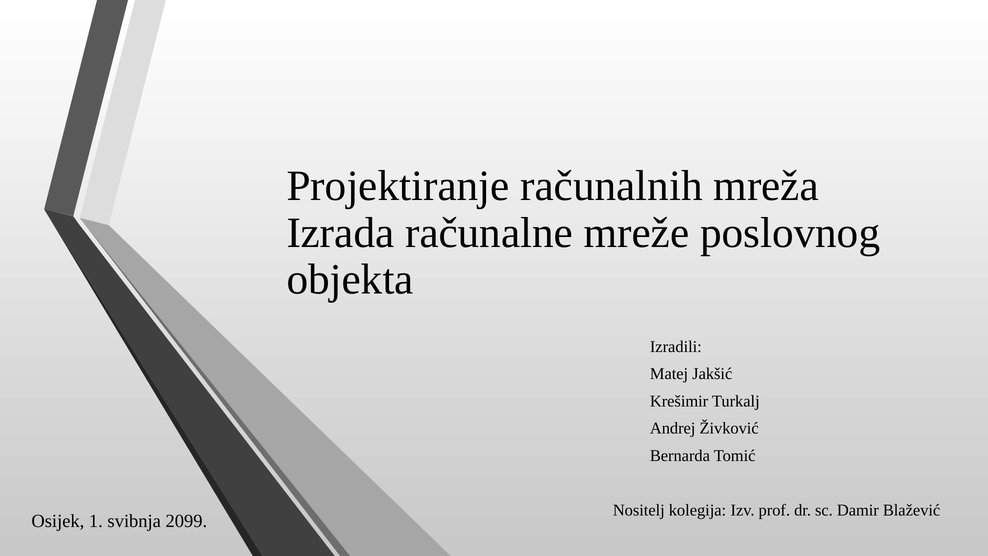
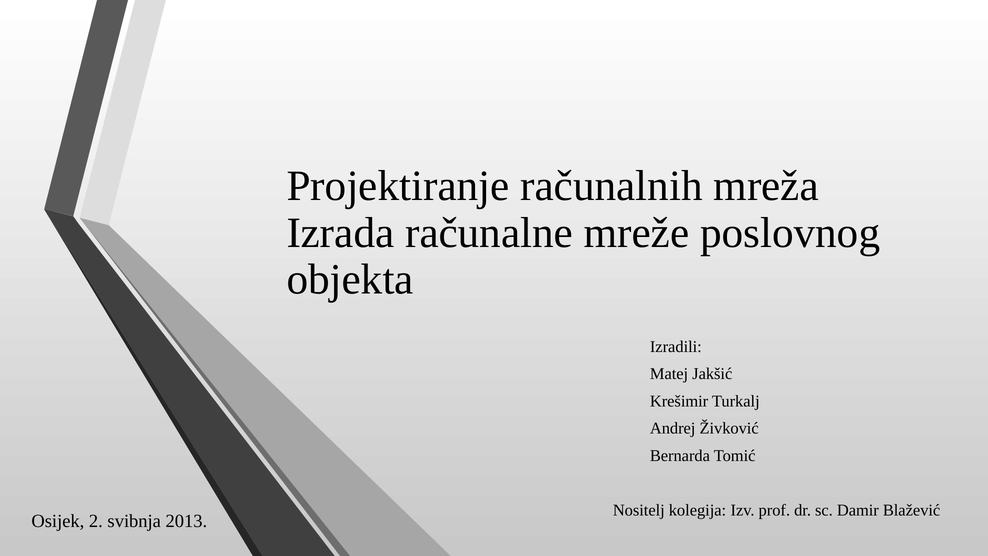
1: 1 -> 2 (96, 521)
2099: 2099 -> 2013 (186, 521)
